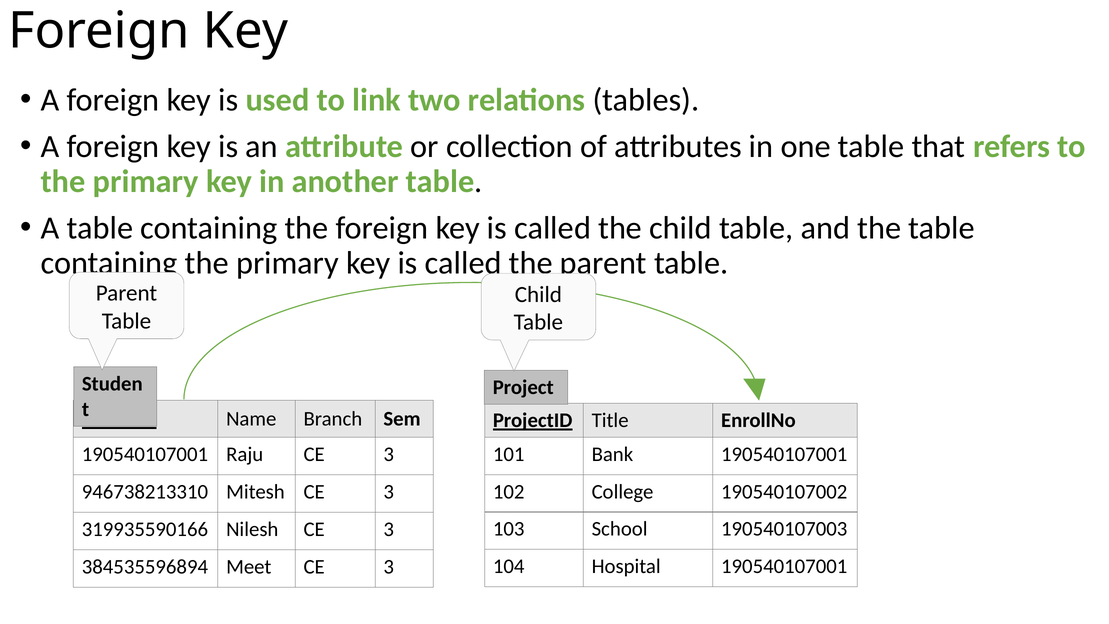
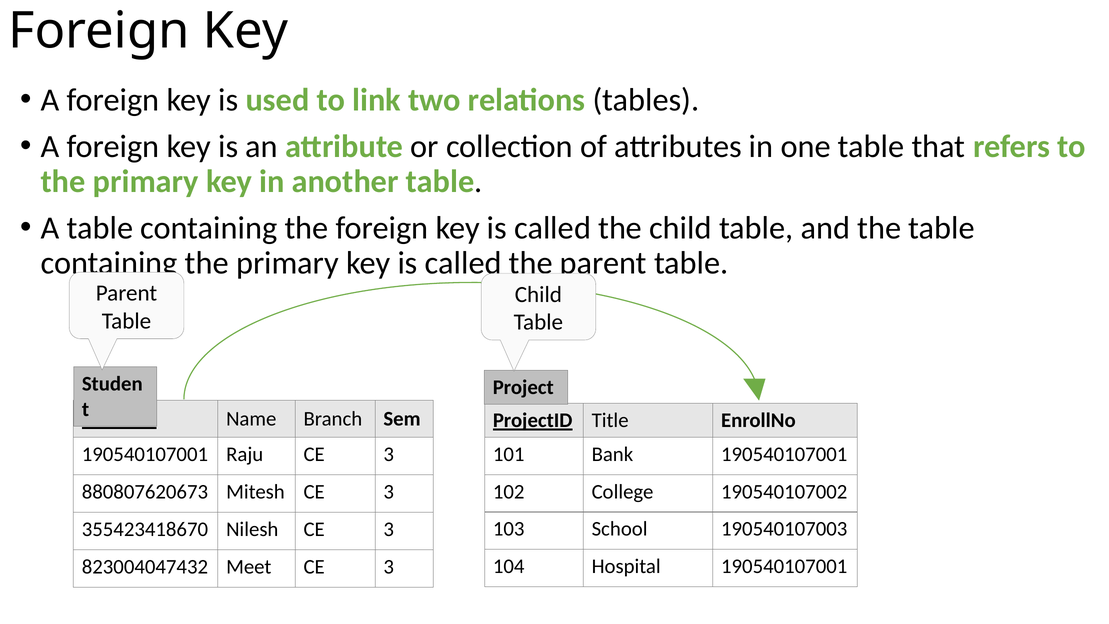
946738213310: 946738213310 -> 880807620673 (145, 492)
319935590166: 319935590166 -> 355423418670 (145, 529)
384535596894: 384535596894 -> 823004047432 (145, 567)
